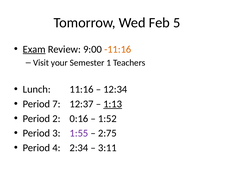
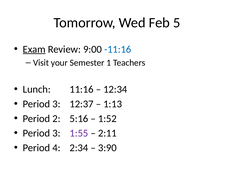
-11:16 colour: orange -> blue (118, 49)
7: 7 -> 3 (56, 104)
1:13 underline: present -> none (113, 104)
0:16: 0:16 -> 5:16 (79, 118)
2:75: 2:75 -> 2:11 (107, 133)
3:11: 3:11 -> 3:90 (107, 147)
